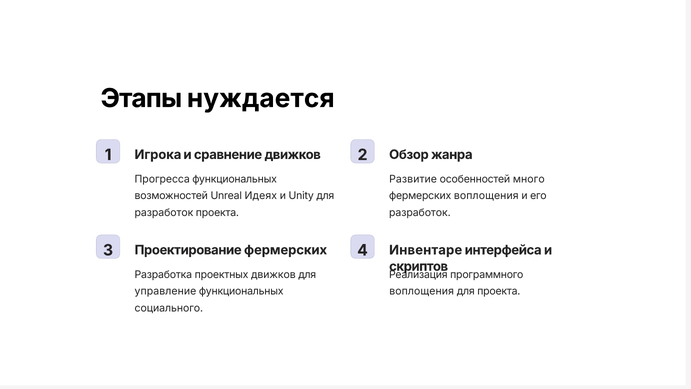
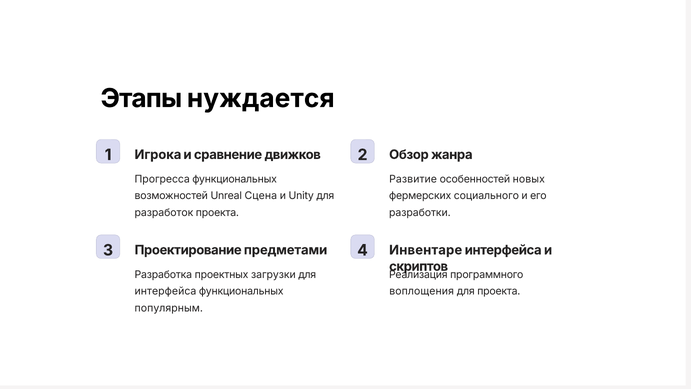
много: много -> новых (529, 179)
Идеях: Идеях -> Сцена (261, 196)
фермерских воплощения: воплощения -> социального (486, 196)
разработок: разработок -> разработки (420, 213)
Проектирование фермерских: фермерских -> предметами (286, 250)
проектных движков: движков -> загрузки (273, 274)
управление: управление -> интерфейса (165, 291)
социального: социального -> популярным (169, 308)
